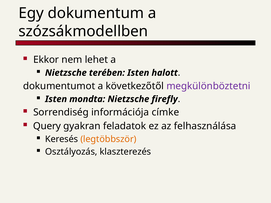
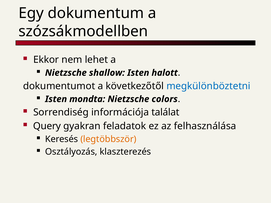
terében: terében -> shallow (107, 73)
megkülönböztetni colour: purple -> blue (208, 86)
firefly: firefly -> colors (165, 99)
címke: címke -> találat (165, 113)
